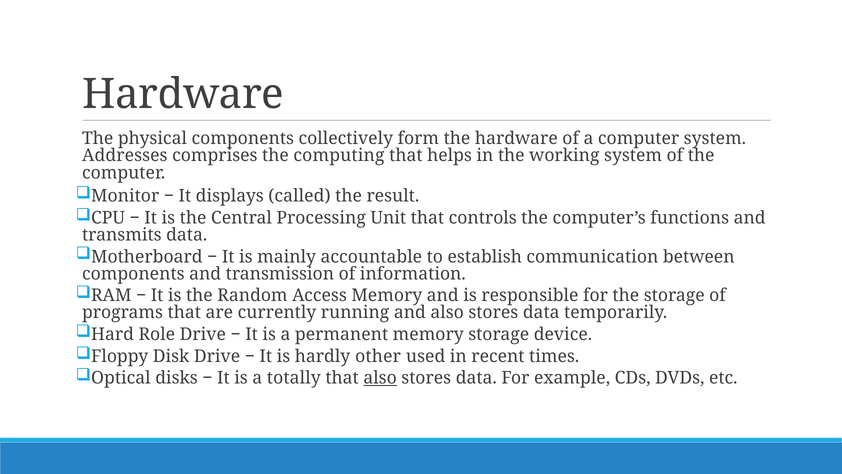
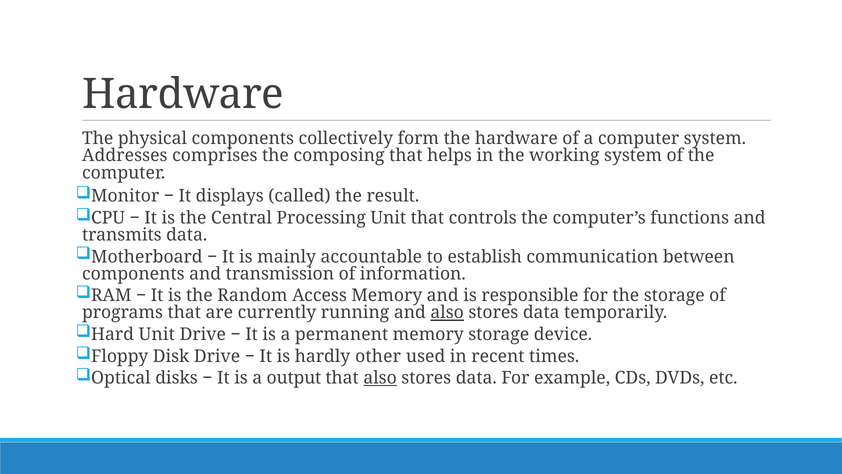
computing: computing -> composing (339, 156)
also underline: none -> present (447, 312)
Hard Role: Role -> Unit (157, 334)
totally: totally -> output (294, 378)
